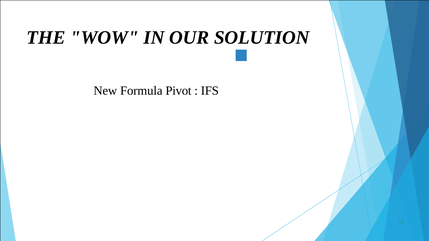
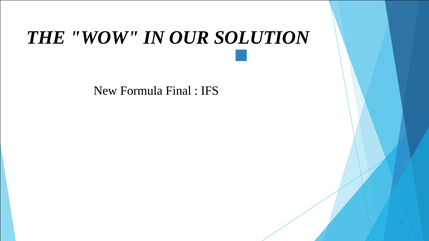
Pivot: Pivot -> Final (178, 91)
